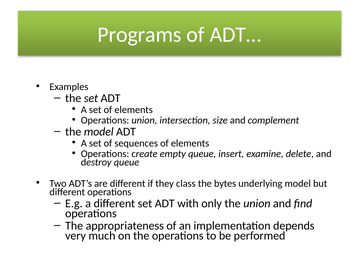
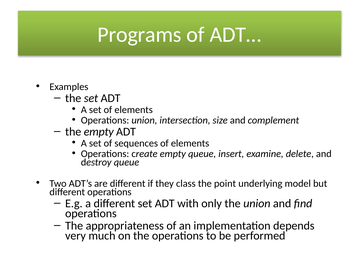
the model: model -> empty (99, 132)
bytes: bytes -> point (225, 184)
